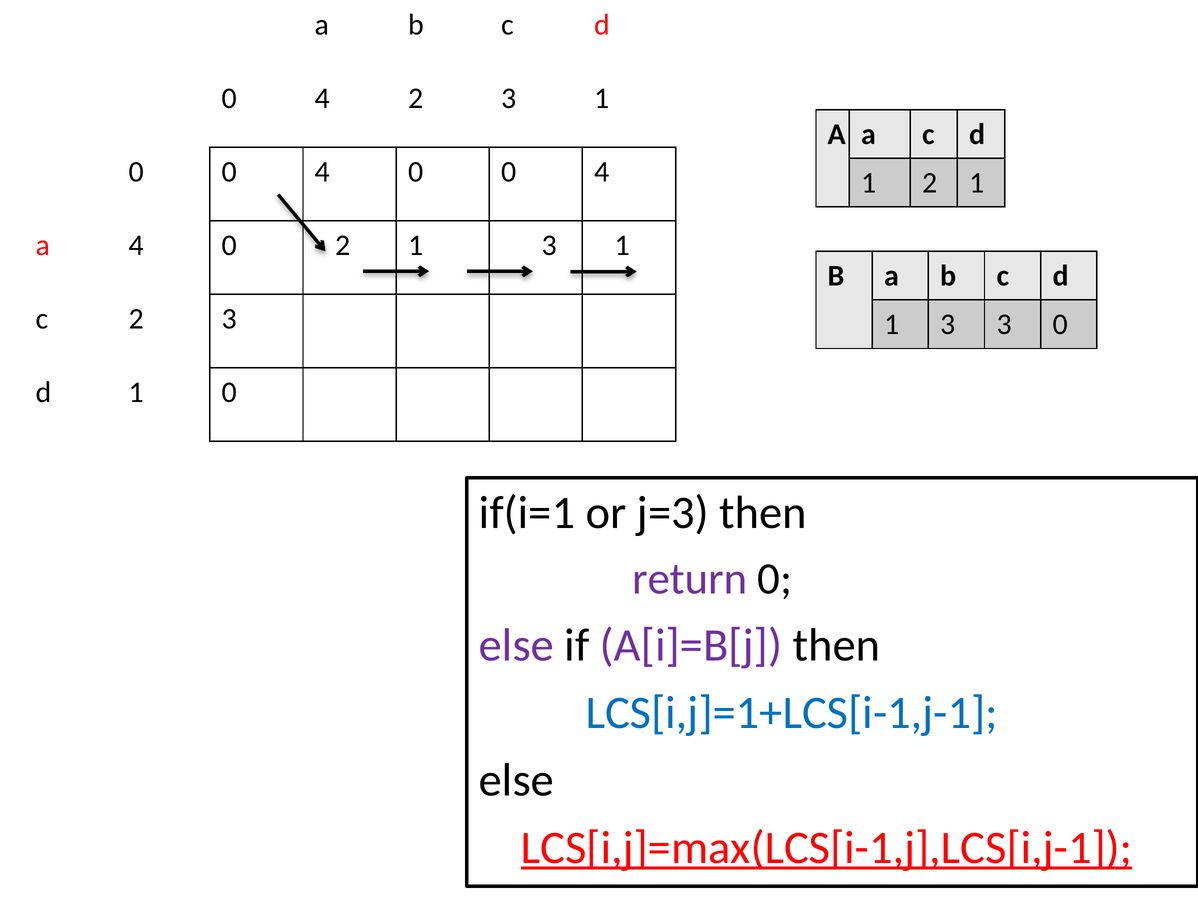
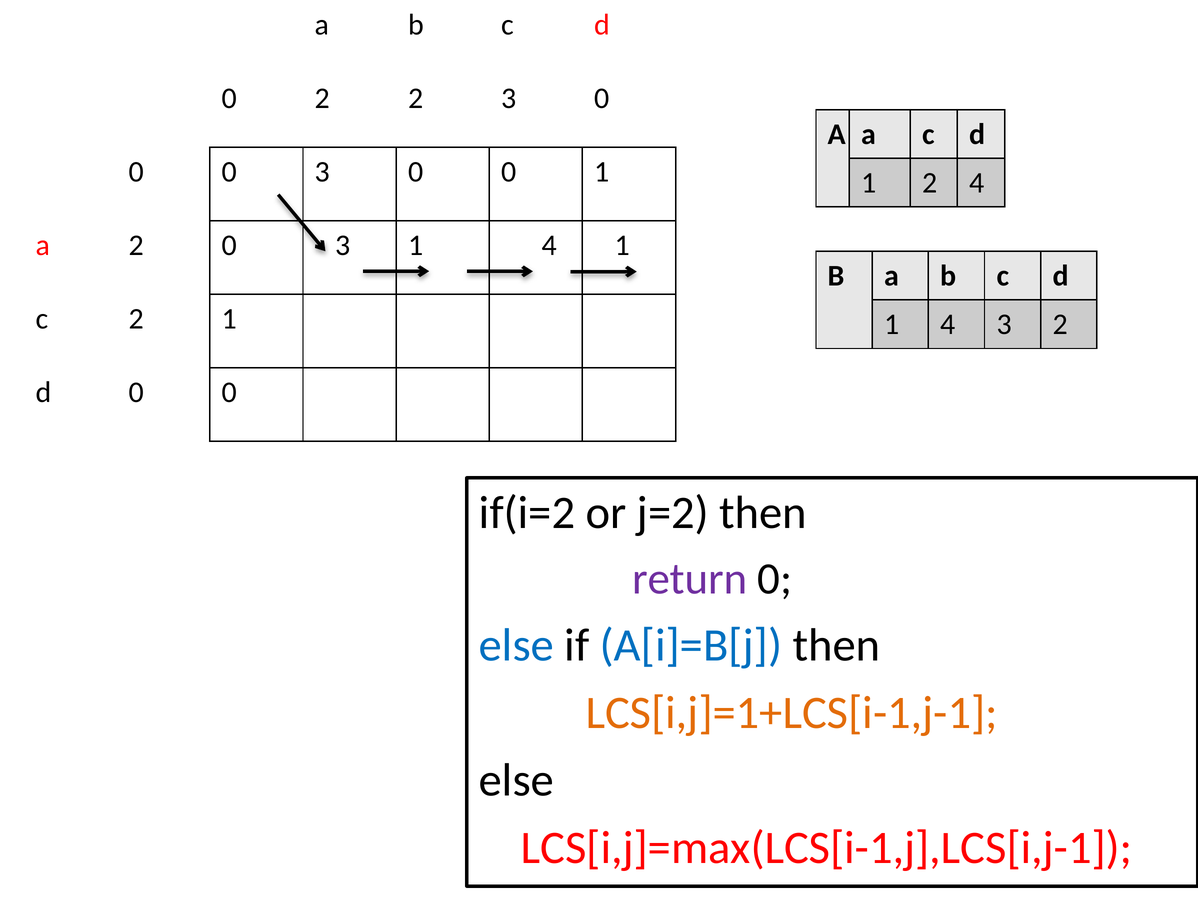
4: 4 -> 2 (323, 98)
2 3 1: 1 -> 0 (602, 98)
4: 4 -> 3 (323, 172)
4: 4 -> 1 (602, 172)
1 2 1: 1 -> 4 (977, 183)
a 4: 4 -> 2 (136, 245)
2: 2 -> 3 (343, 245)
3: 3 -> 4 (549, 245)
c 2 3: 3 -> 1 (229, 319)
3: 3 -> 4 (948, 324)
3 0: 0 -> 2 (1060, 324)
1: 1 -> 0 (136, 392)
if(i=1: if(i=1 -> if(i=2 (527, 512)
j=3: j=3 -> j=2 (673, 512)
else colour: purple -> blue (516, 645)
A[i]=B[j colour: purple -> blue (691, 645)
LCS[i,j]=1+LCS[i-1,j-1 colour: blue -> orange (792, 712)
LCS[i,j]=max(LCS[i-1,j],LCS[i,j-1 underline: present -> none (827, 848)
